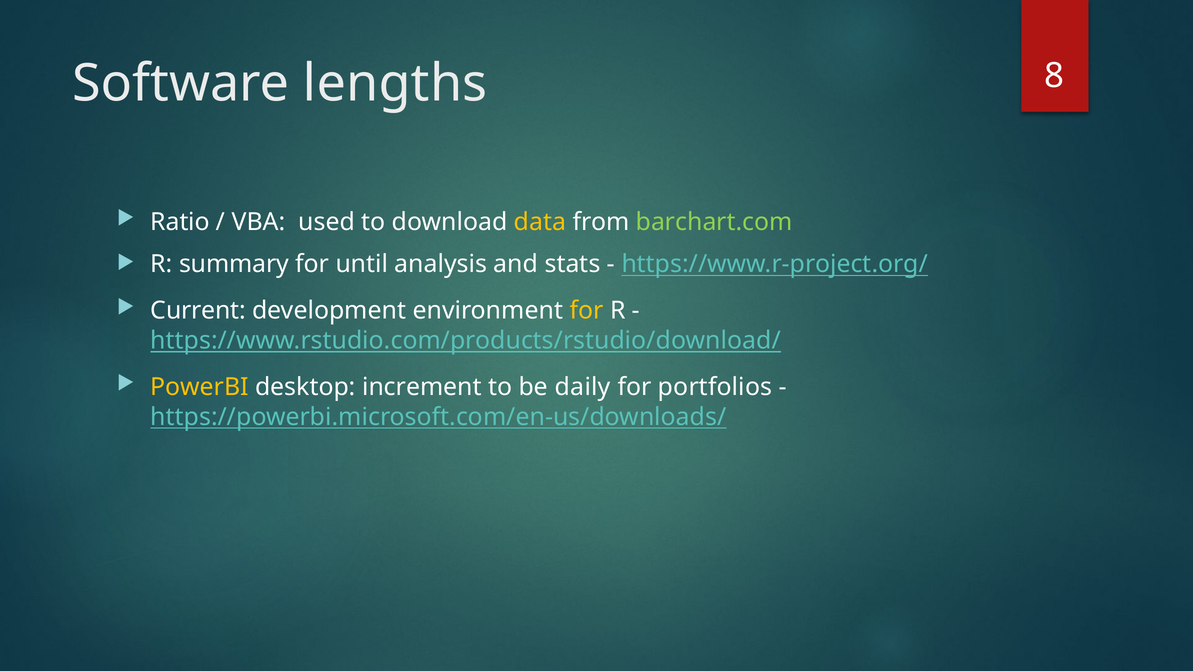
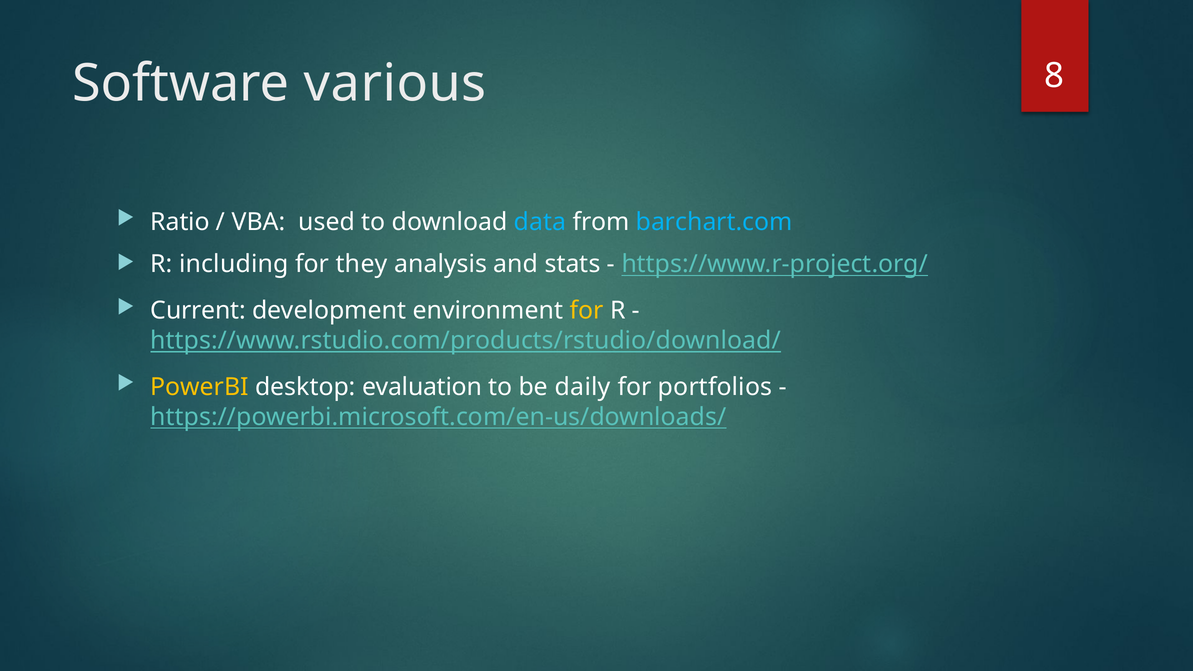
lengths: lengths -> various (395, 84)
data colour: yellow -> light blue (540, 222)
barchart.com colour: light green -> light blue (714, 222)
summary: summary -> including (234, 264)
until: until -> they (362, 264)
increment: increment -> evaluation (422, 387)
